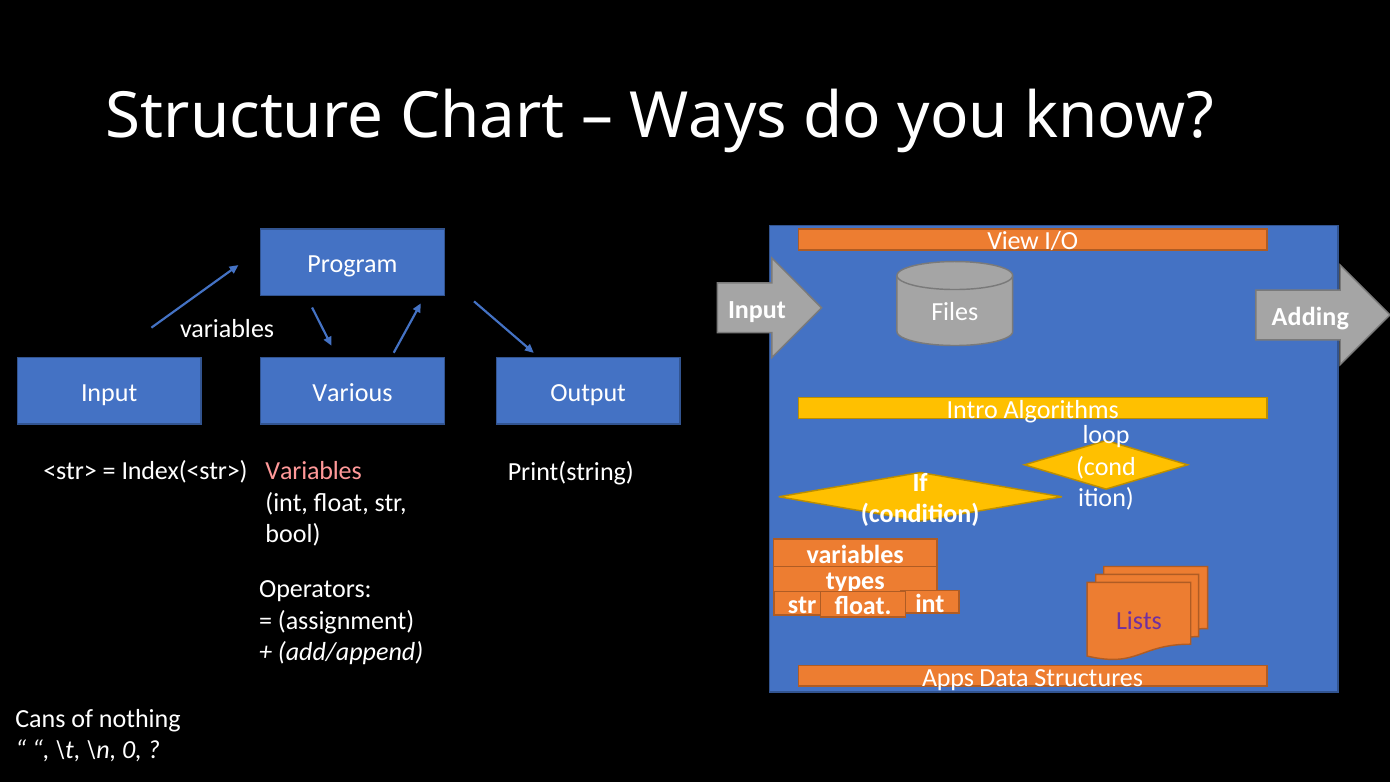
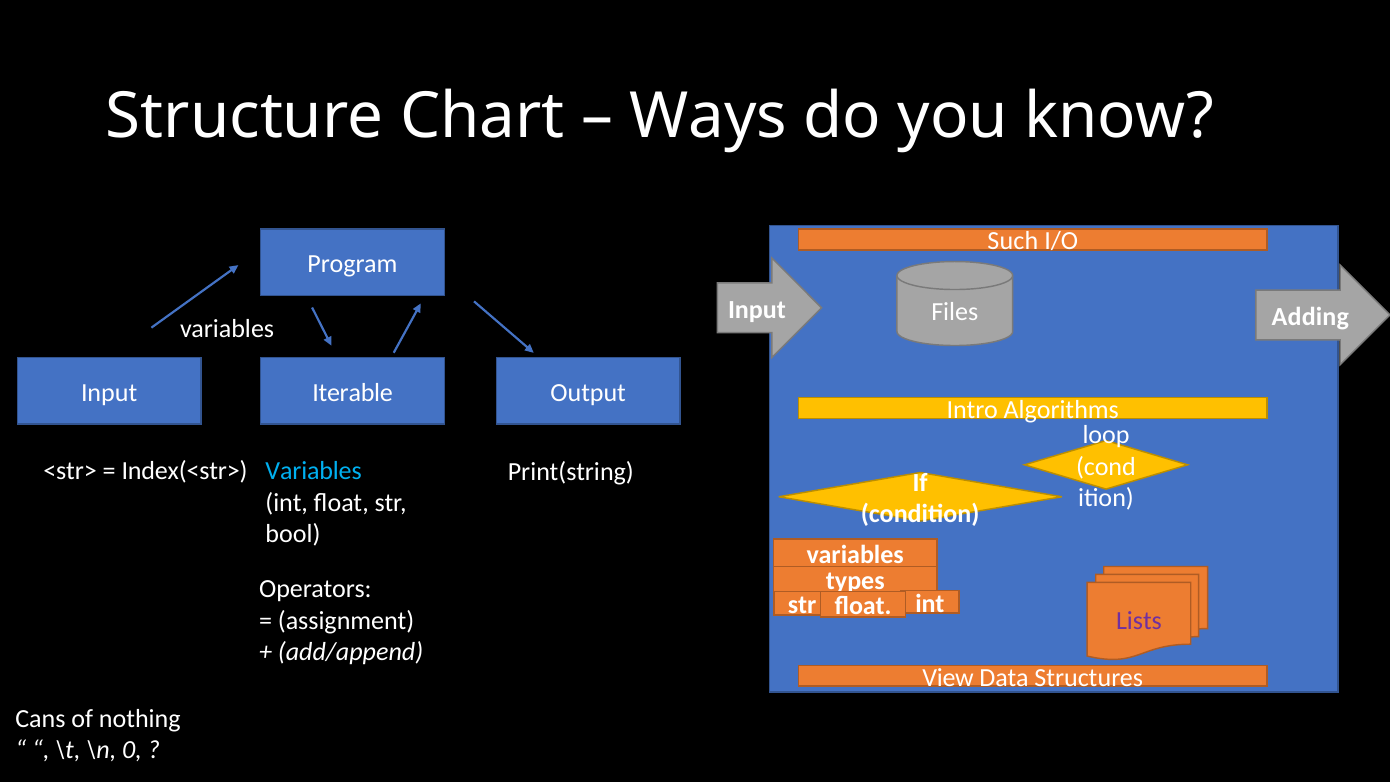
View: View -> Such (1013, 241)
Various: Various -> Iterable (353, 392)
Variables colour: pink -> light blue (314, 471)
Apps: Apps -> View (948, 677)
